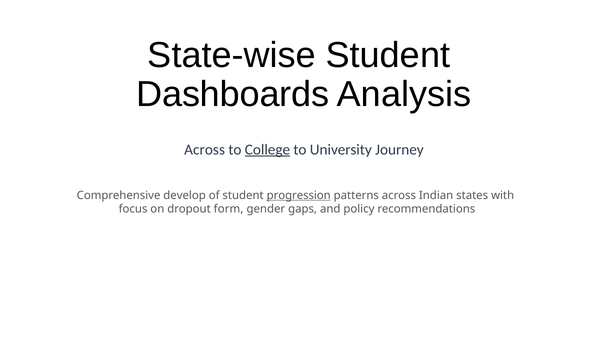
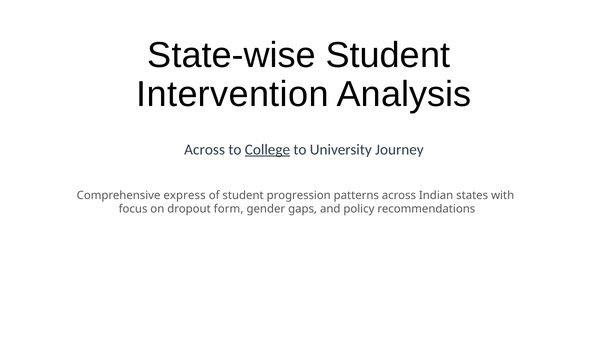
Dashboards: Dashboards -> Intervention (233, 94)
develop: develop -> express (185, 195)
progression underline: present -> none (299, 195)
